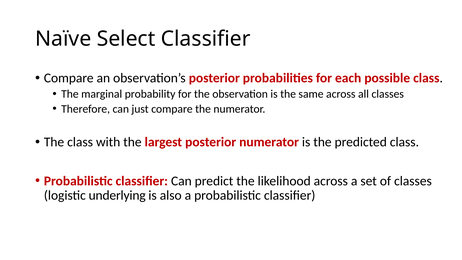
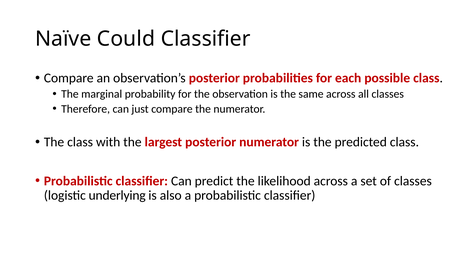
Select: Select -> Could (126, 39)
